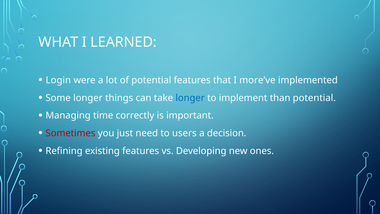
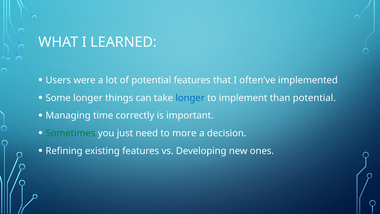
Login: Login -> Users (58, 80)
more’ve: more’ve -> often’ve (257, 80)
Sometimes colour: red -> green (70, 133)
users: users -> more (184, 133)
